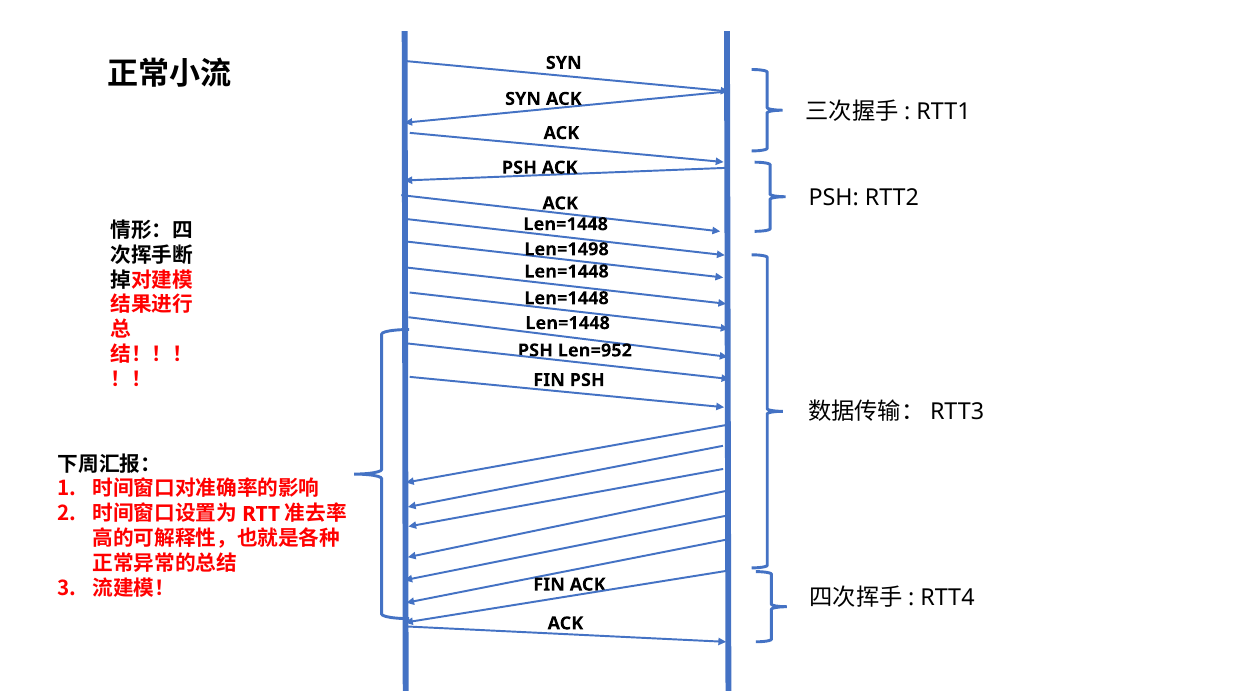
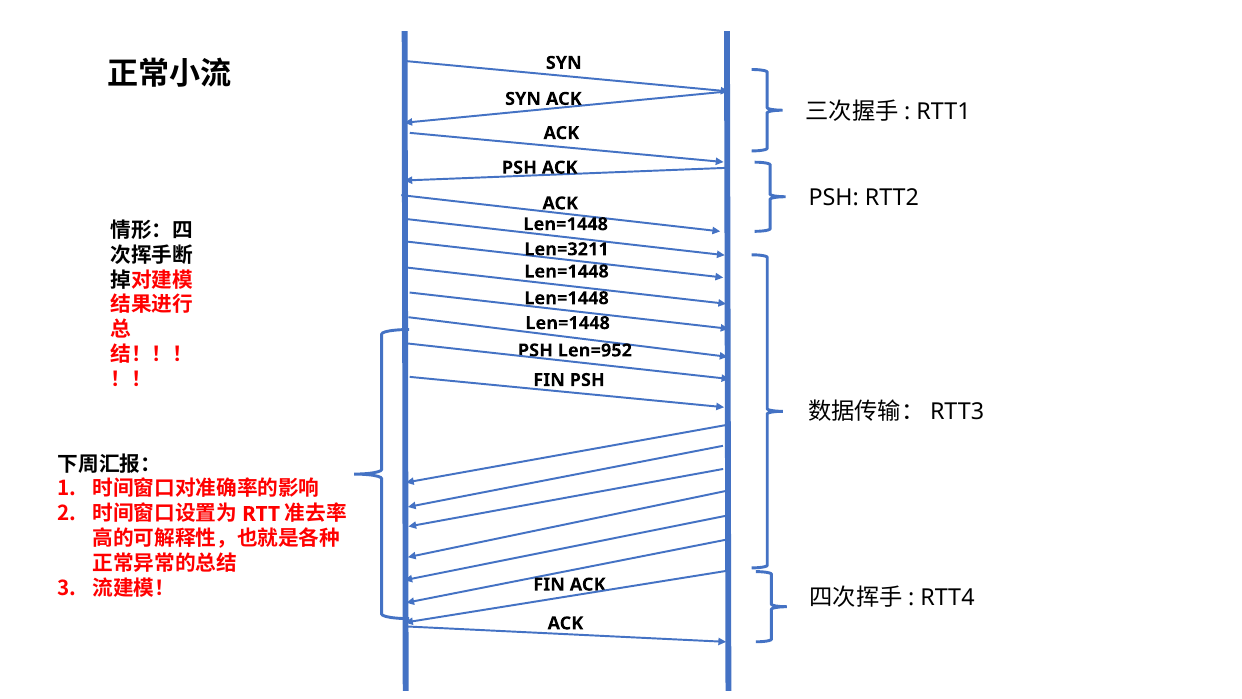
Len=1498: Len=1498 -> Len=3211 (567, 249)
